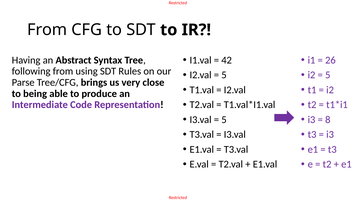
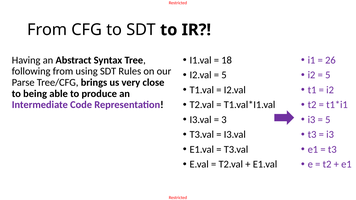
42: 42 -> 18 (227, 60)
5: 5 -> 3 (224, 120)
8: 8 -> 5 (328, 120)
